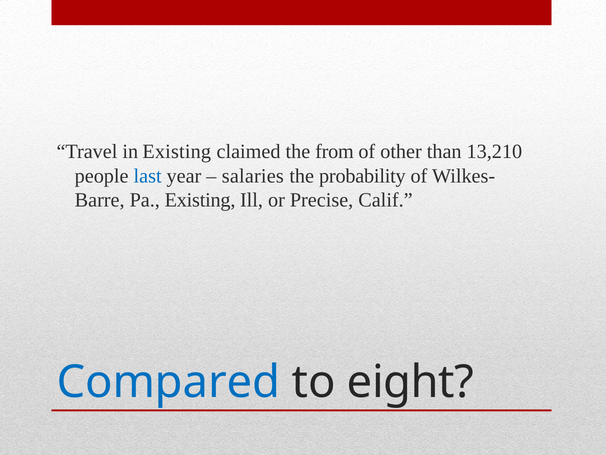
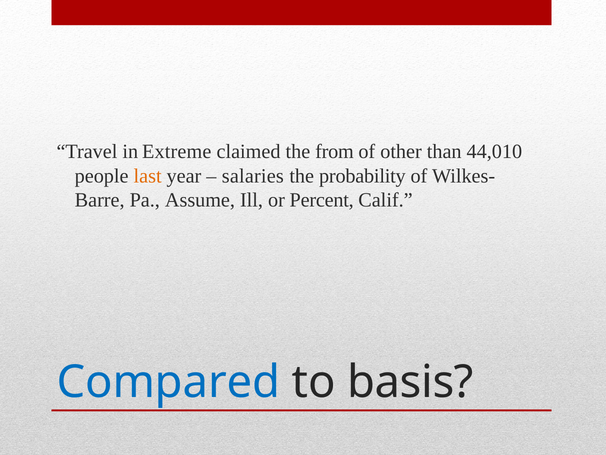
in Existing: Existing -> Extreme (177, 151)
13,210: 13,210 -> 44,010 (494, 151)
last colour: blue -> orange (148, 176)
Pa Existing: Existing -> Assume (200, 200)
Precise: Precise -> Percent (322, 200)
eight: eight -> basis (411, 382)
